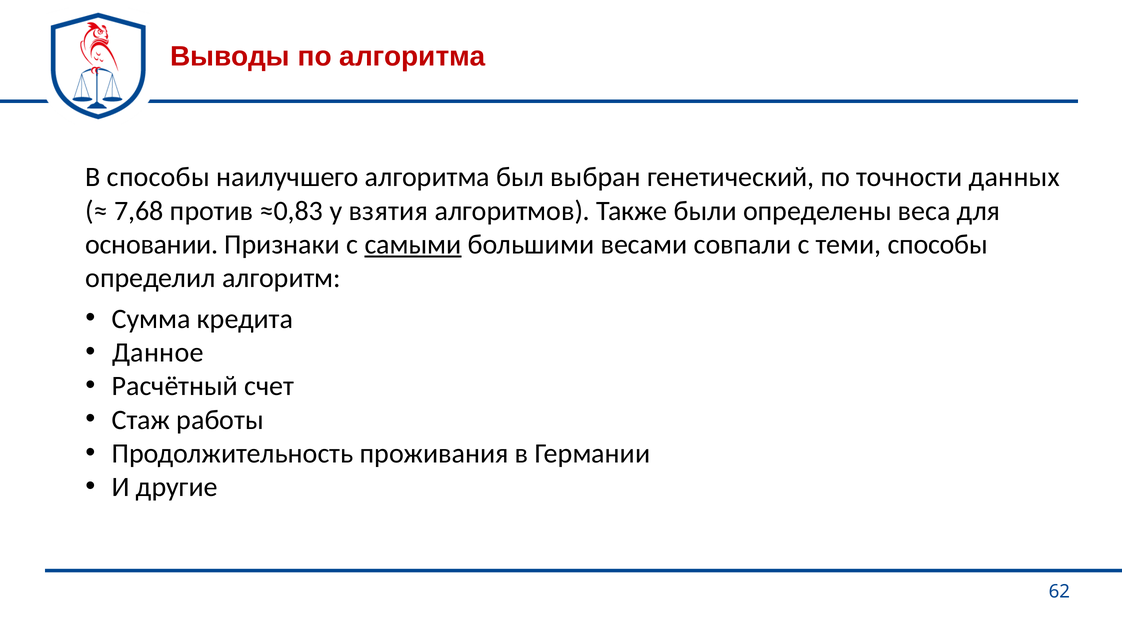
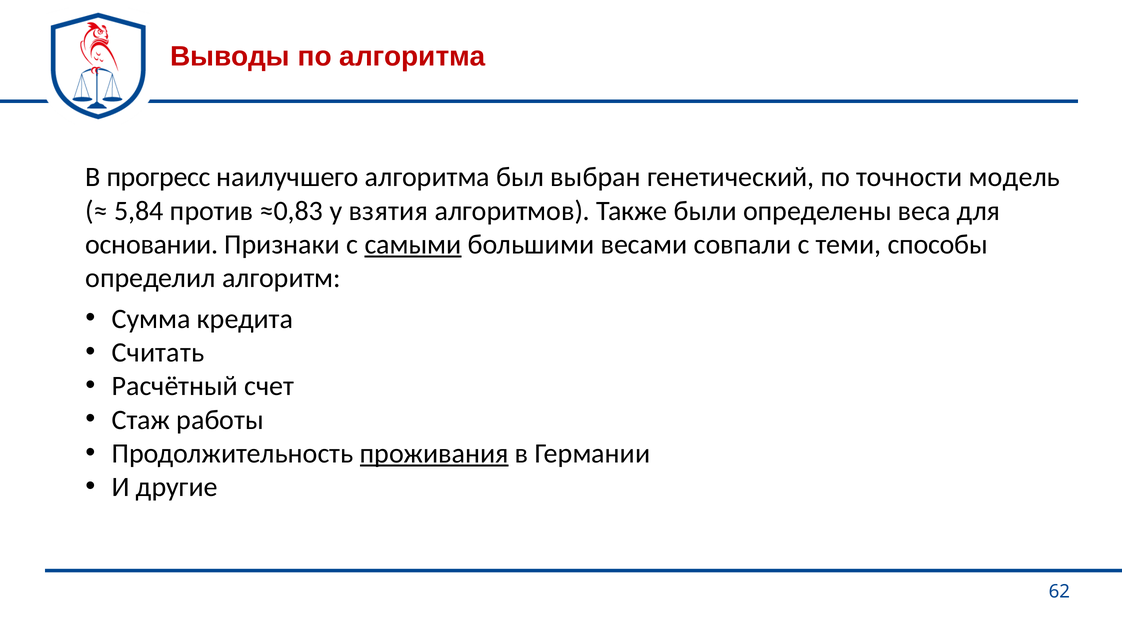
В способы: способы -> прогресс (159, 177)
данных: данных -> модель (1014, 177)
7,68: 7,68 -> 5,84 (139, 211)
Данное: Данное -> Считать (158, 353)
проживания underline: none -> present (434, 453)
